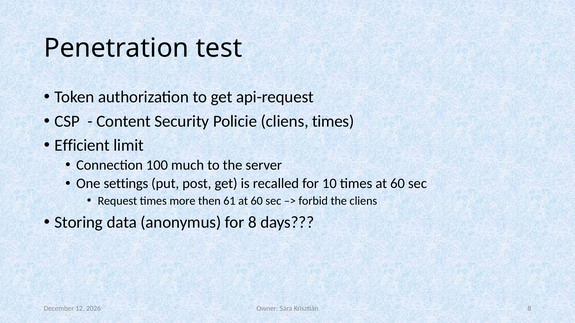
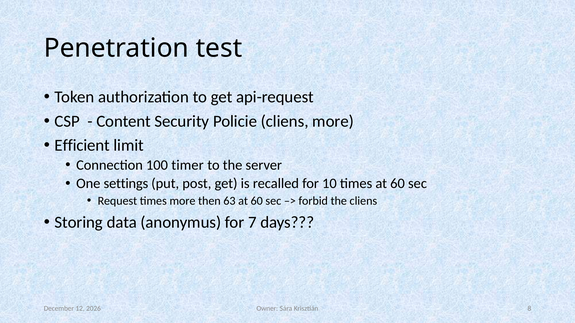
cliens times: times -> more (333, 121)
much: much -> timer (188, 165)
61: 61 -> 63 (229, 201)
for 8: 8 -> 7 (252, 222)
